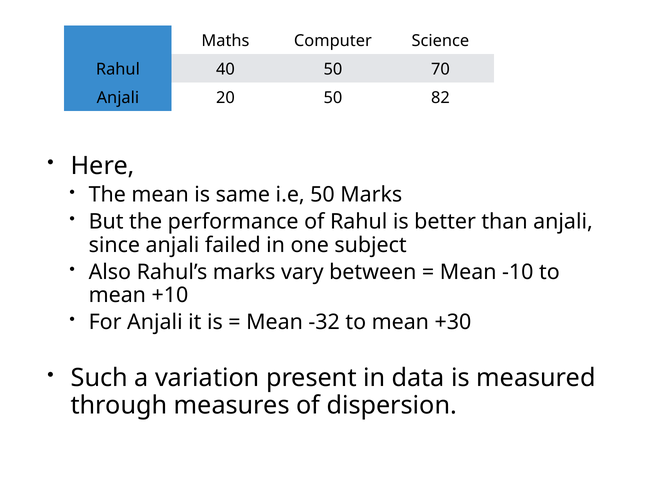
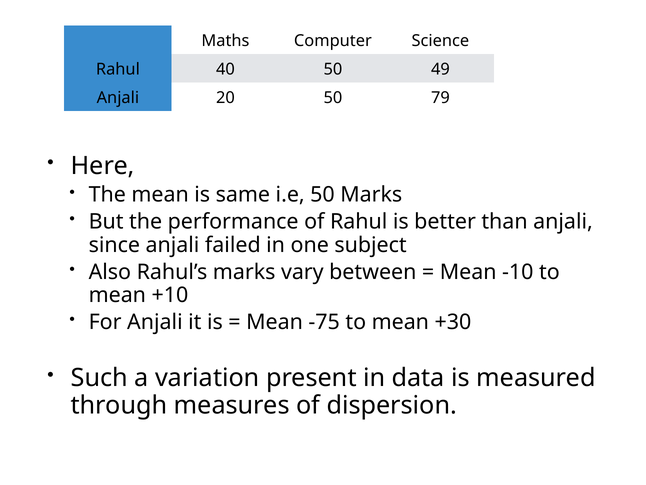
70: 70 -> 49 (440, 69)
82: 82 -> 79 (440, 98)
-32: -32 -> -75 (324, 322)
